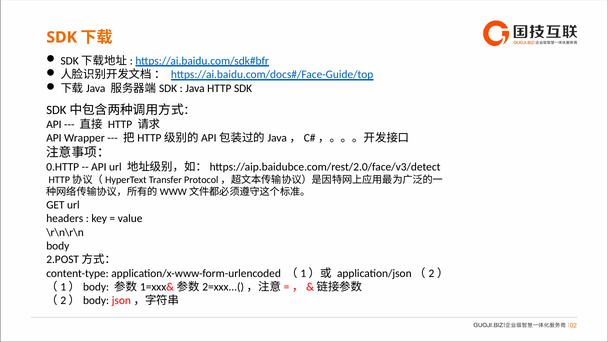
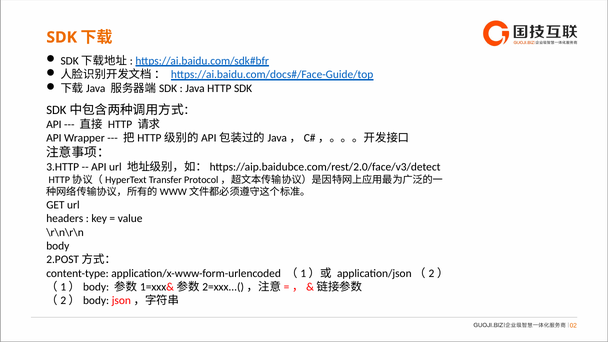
0.HTTP: 0.HTTP -> 3.HTTP (63, 167)
